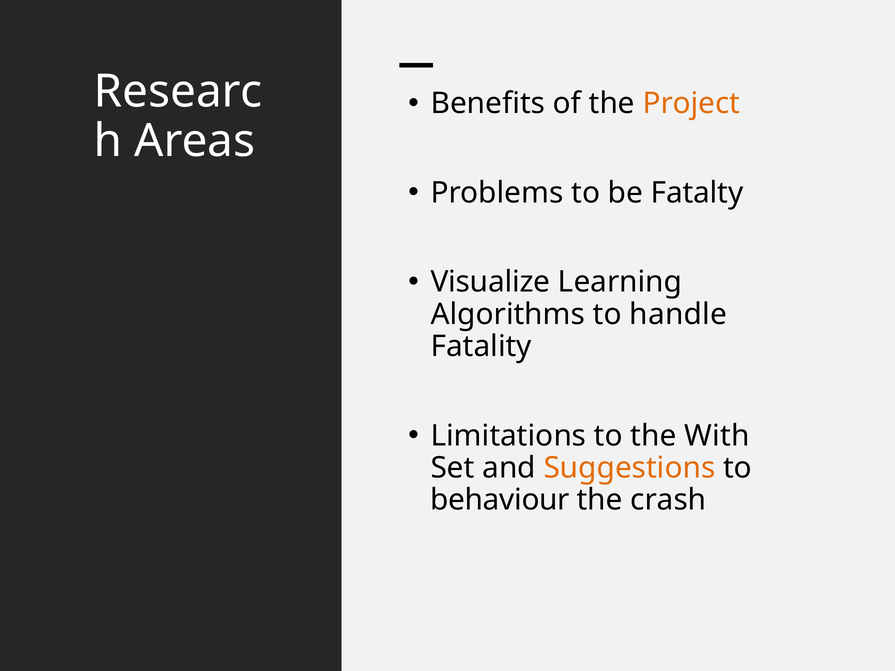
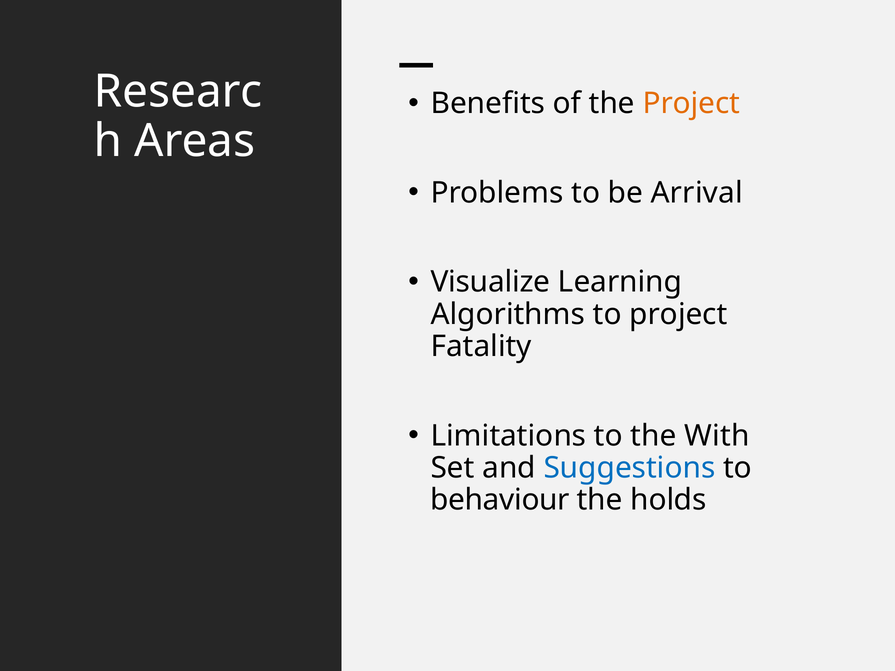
Fatalty: Fatalty -> Arrival (697, 193)
to handle: handle -> project (678, 314)
Suggestions colour: orange -> blue (629, 468)
crash: crash -> holds (668, 500)
